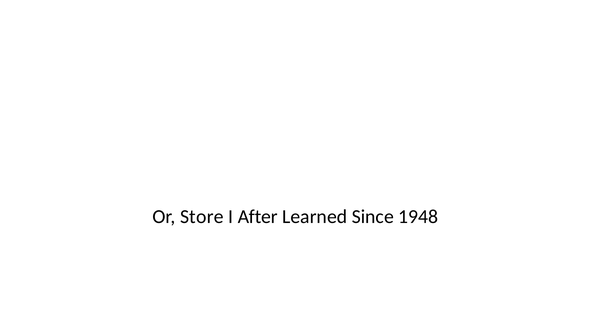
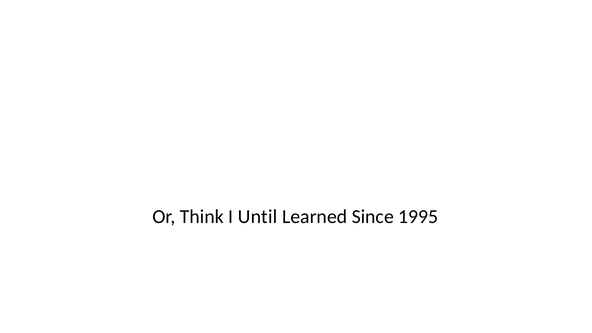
Store: Store -> Think (202, 216)
After: After -> Until (258, 216)
1948: 1948 -> 1995 (418, 216)
